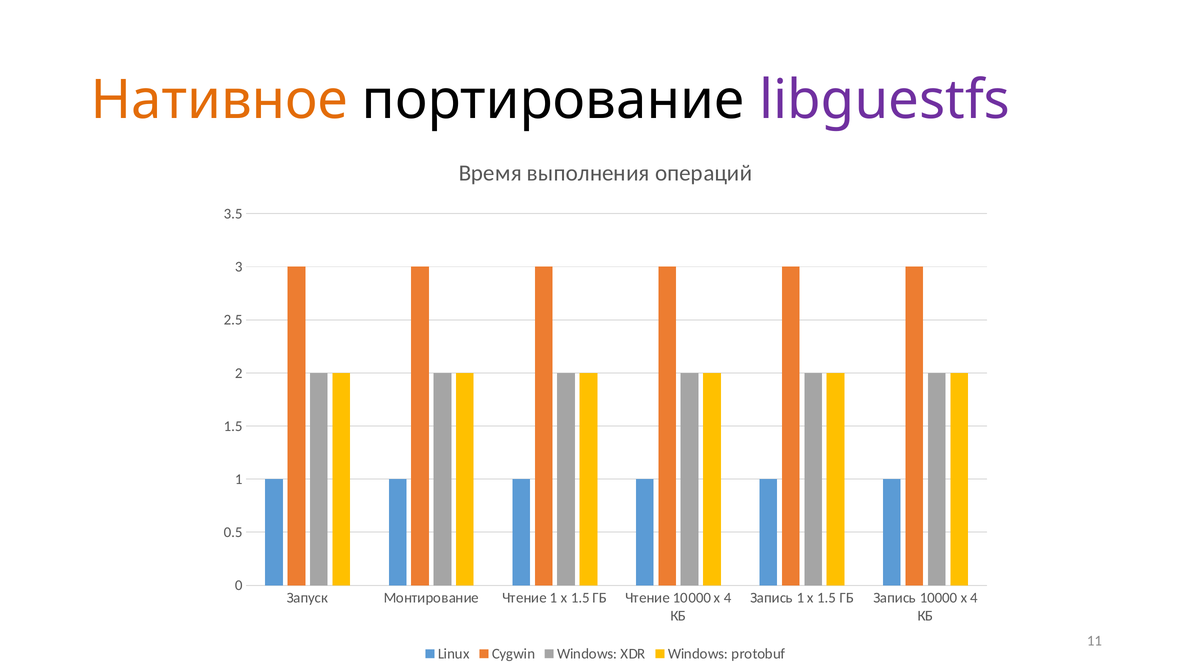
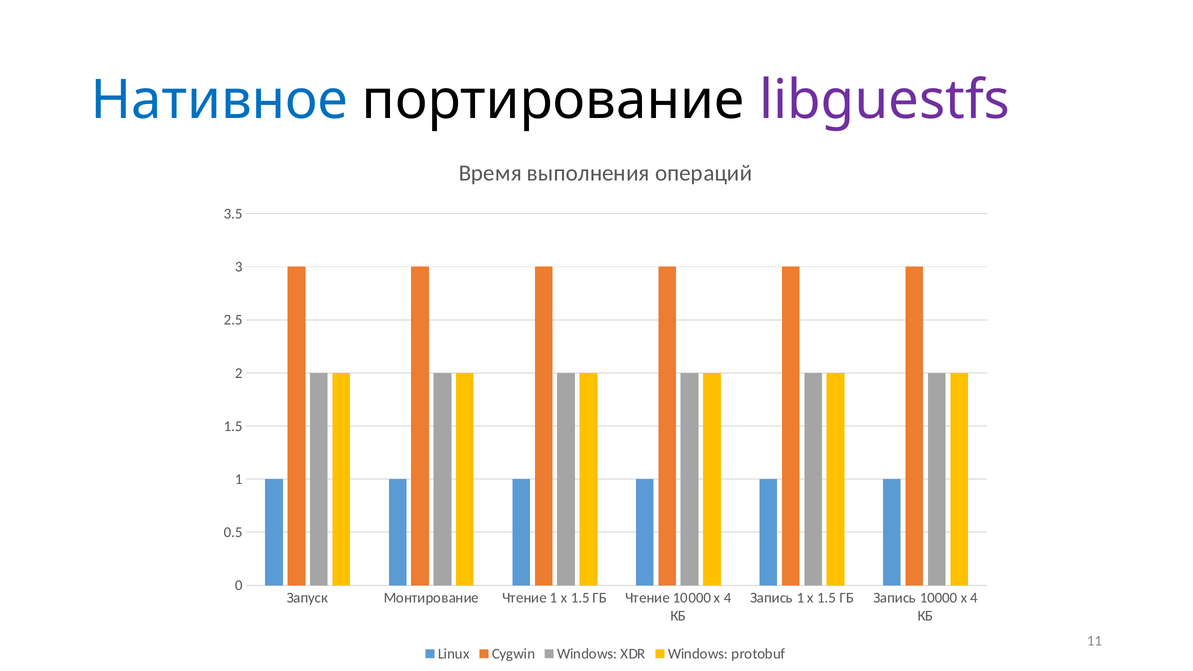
Нативное colour: orange -> blue (219, 100)
